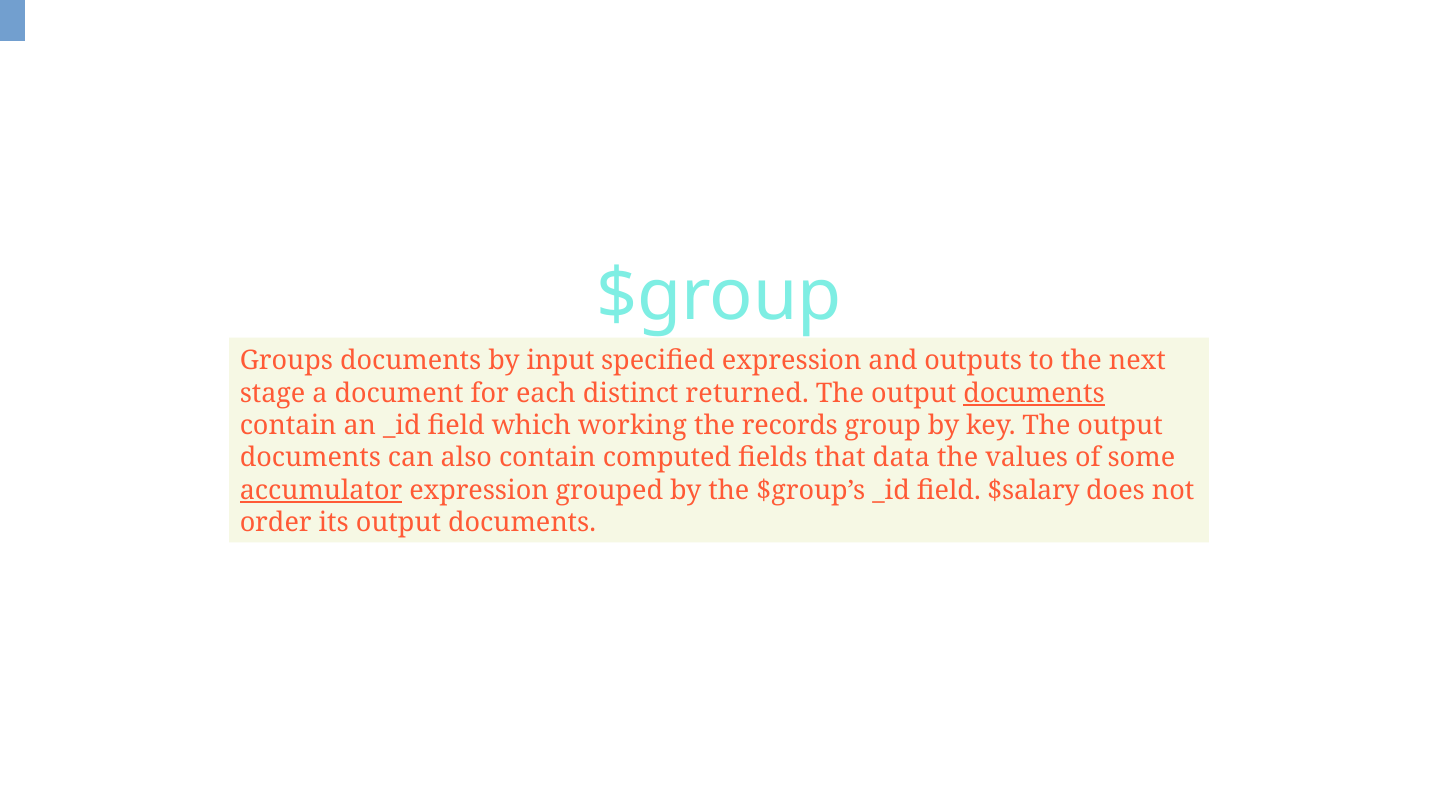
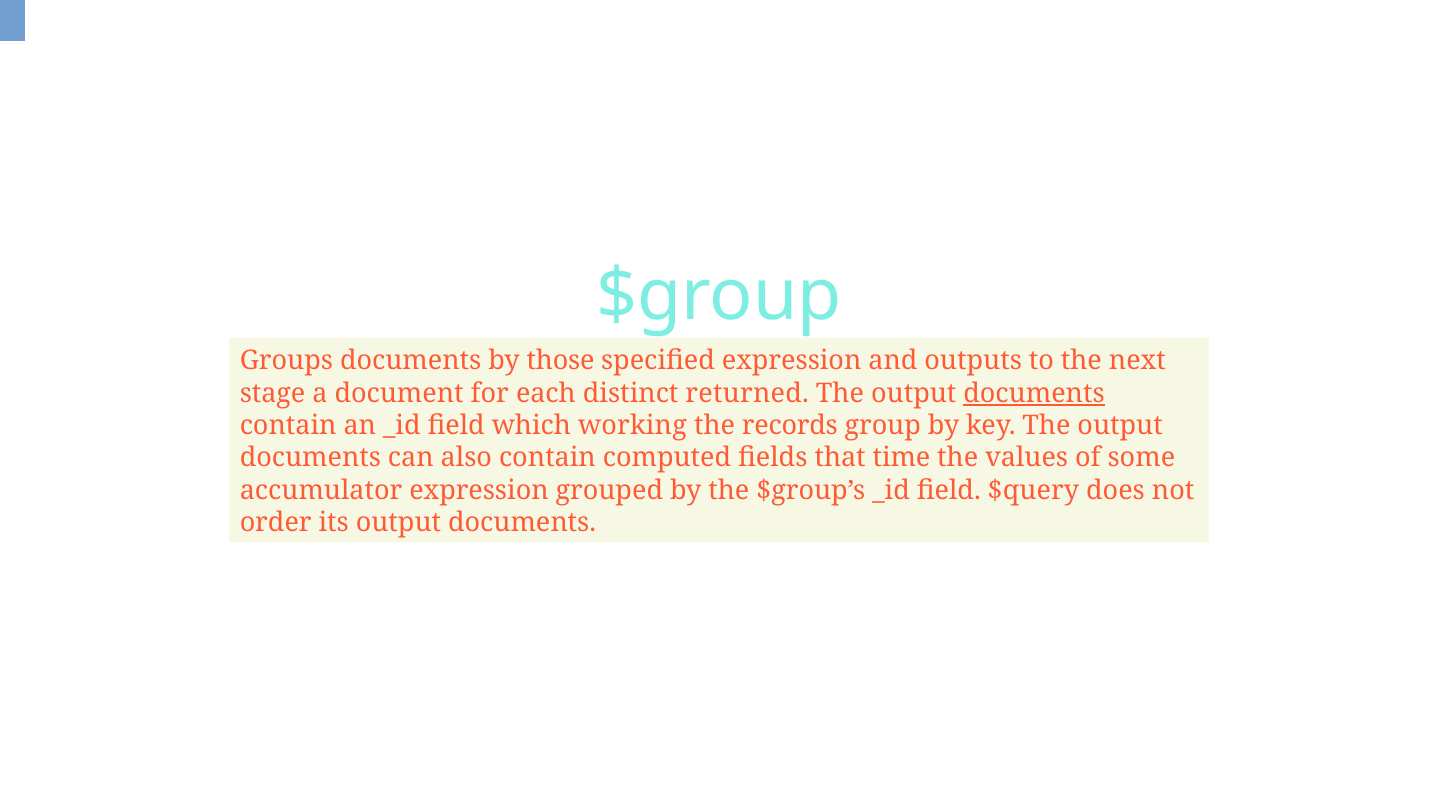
input: input -> those (561, 361)
data: data -> time (902, 458)
accumulator underline: present -> none (321, 490)
$salary: $salary -> $query (1033, 490)
